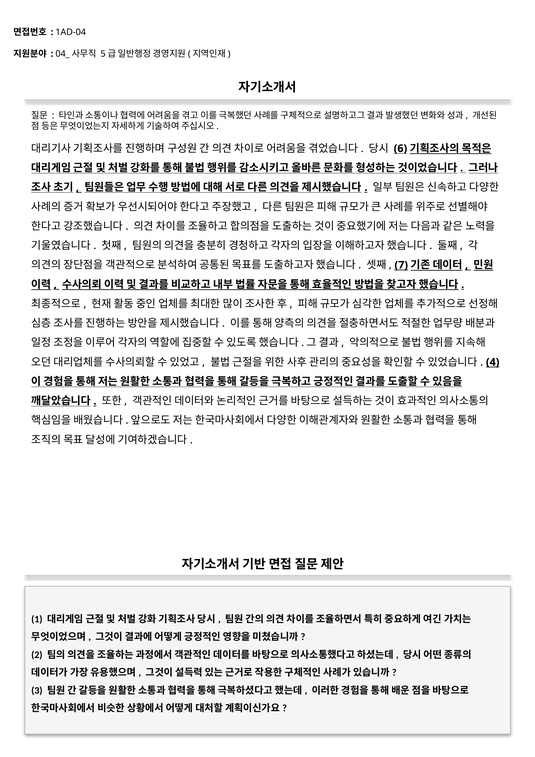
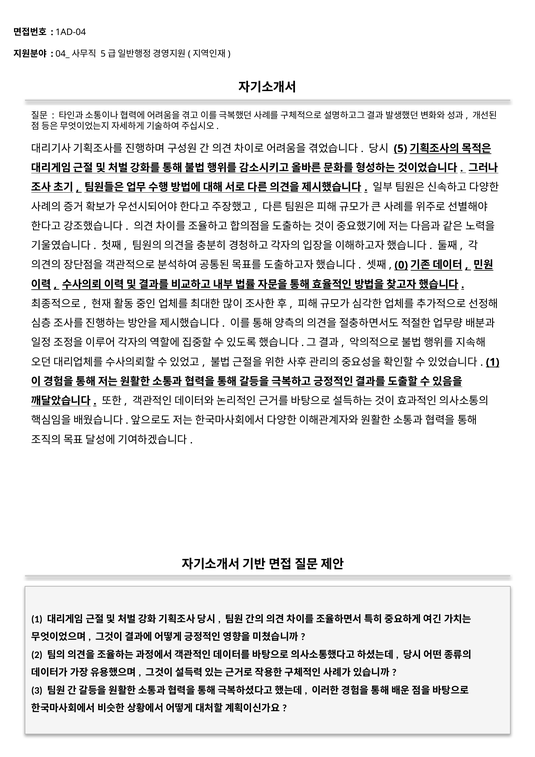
6: 6 -> 5 (400, 148)
7: 7 -> 0 (401, 265)
4: 4 -> 1 (493, 362)
